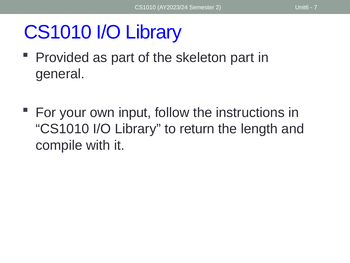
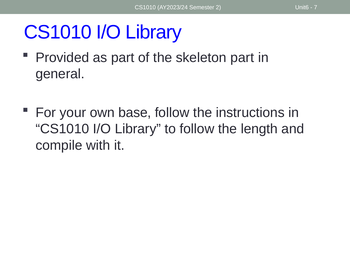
input: input -> base (135, 112)
to return: return -> follow (197, 129)
